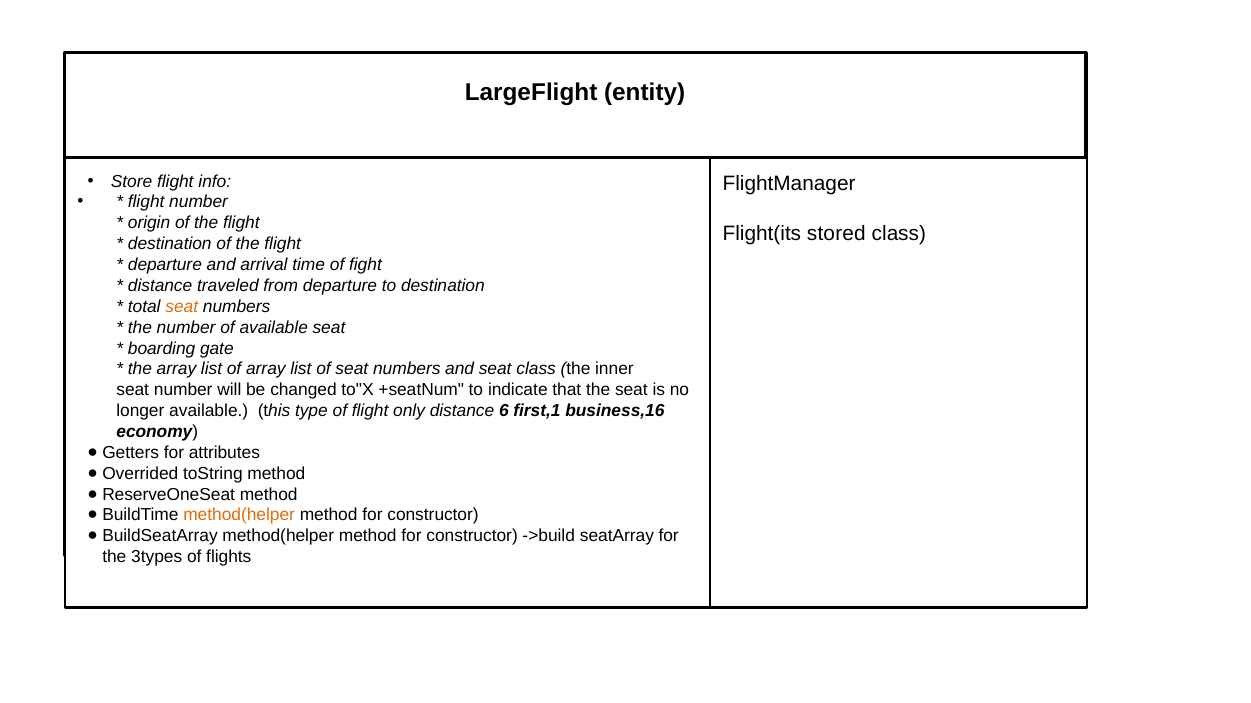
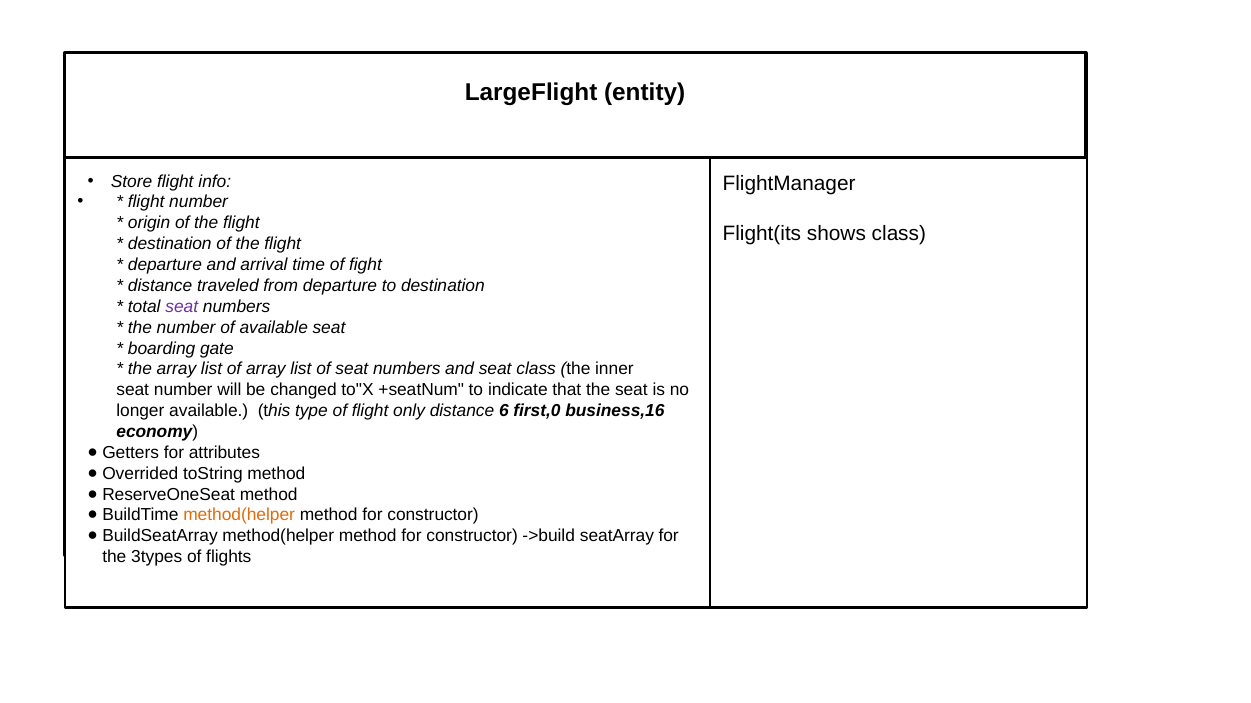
stored: stored -> shows (836, 234)
seat colour: orange -> purple (182, 307)
first,1: first,1 -> first,0 (537, 411)
